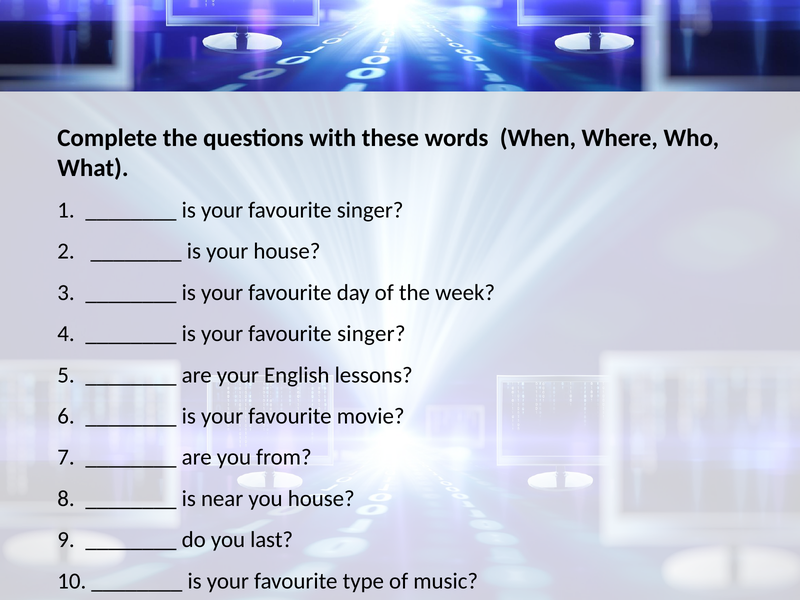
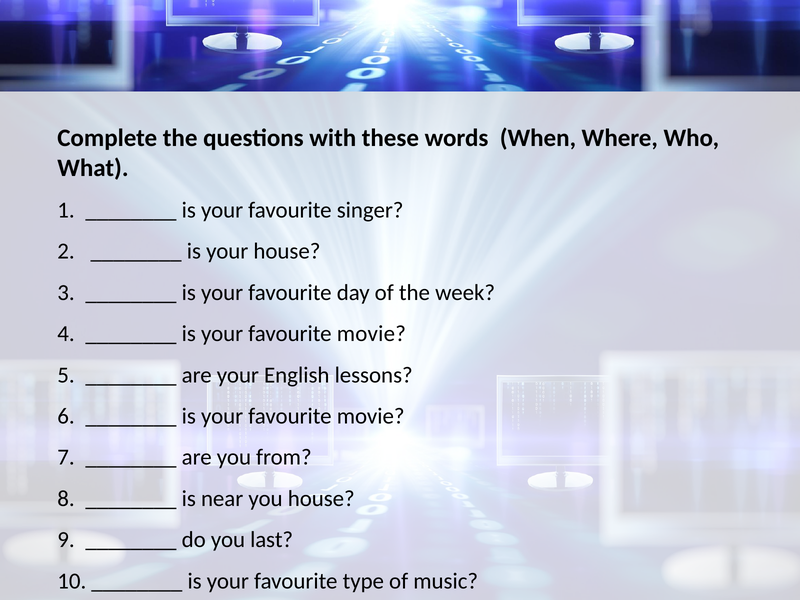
singer: singer -> movie (371, 334)
